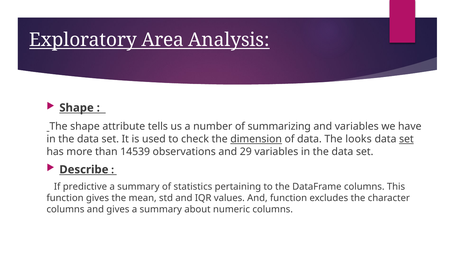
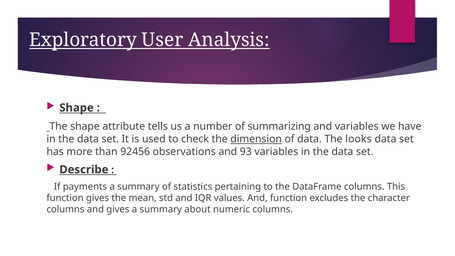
Area: Area -> User (162, 40)
set underline: present -> none (406, 139)
14539: 14539 -> 92456 (135, 152)
29: 29 -> 93 (246, 152)
predictive: predictive -> payments (85, 187)
